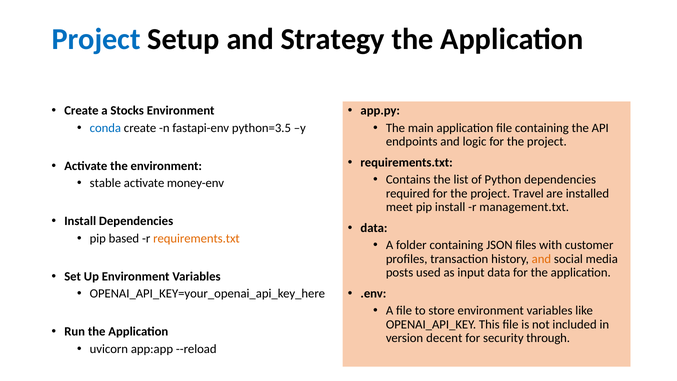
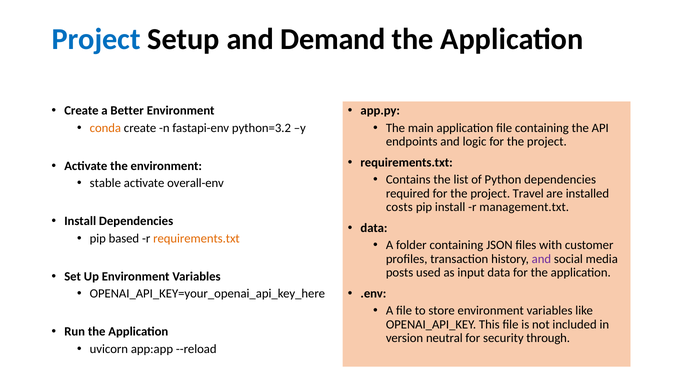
Strategy: Strategy -> Demand (333, 39)
Stocks: Stocks -> Better (127, 111)
conda colour: blue -> orange (105, 128)
python=3.5: python=3.5 -> python=3.2 (261, 128)
money-env: money-env -> overall-env (195, 183)
meet: meet -> costs (399, 207)
and colour: orange -> purple (541, 259)
decent: decent -> neutral (444, 338)
